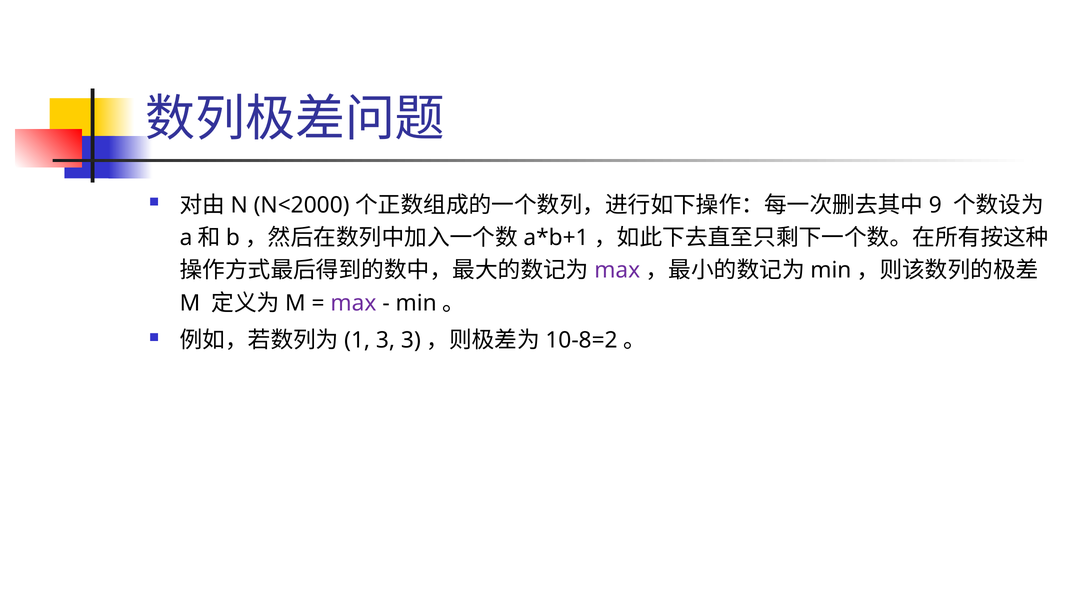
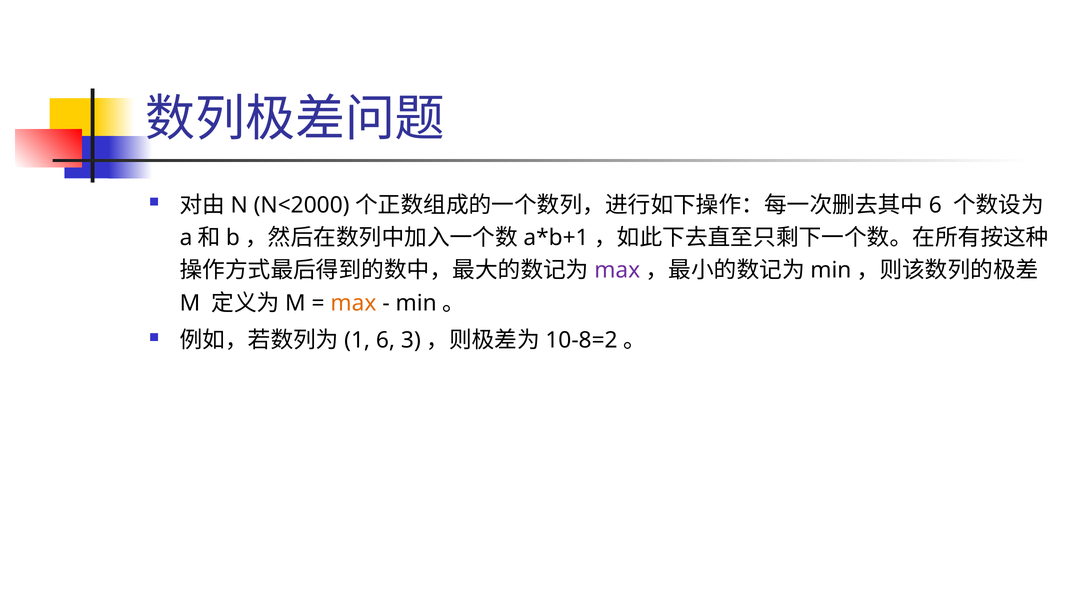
9: 9 -> 6 (935, 205)
max colour: purple -> orange (353, 303)
3: 3 -> 6 (385, 340)
